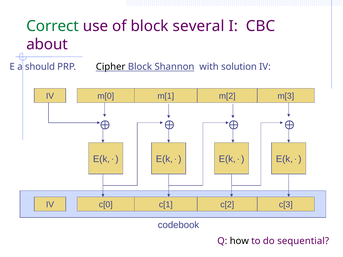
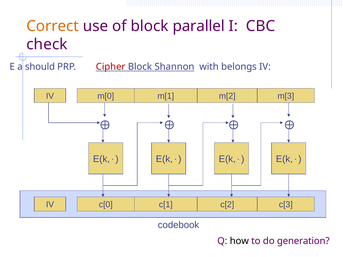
Correct colour: green -> orange (53, 26)
several: several -> parallel (199, 26)
about: about -> check (47, 45)
Cipher colour: black -> red (111, 67)
solution: solution -> belongs (239, 67)
sequential: sequential -> generation (303, 241)
